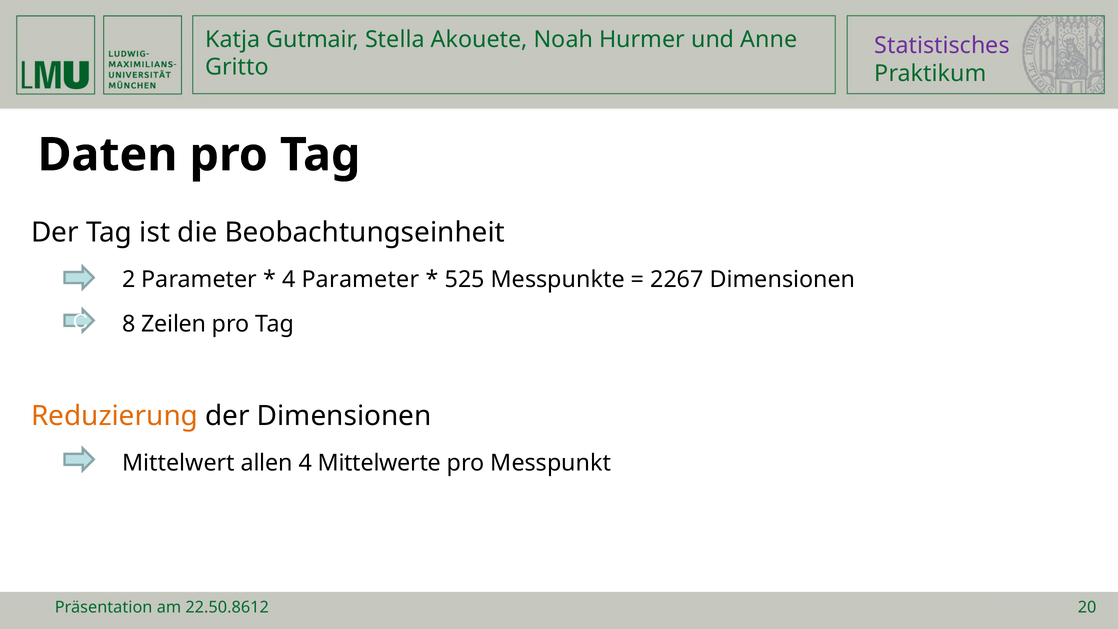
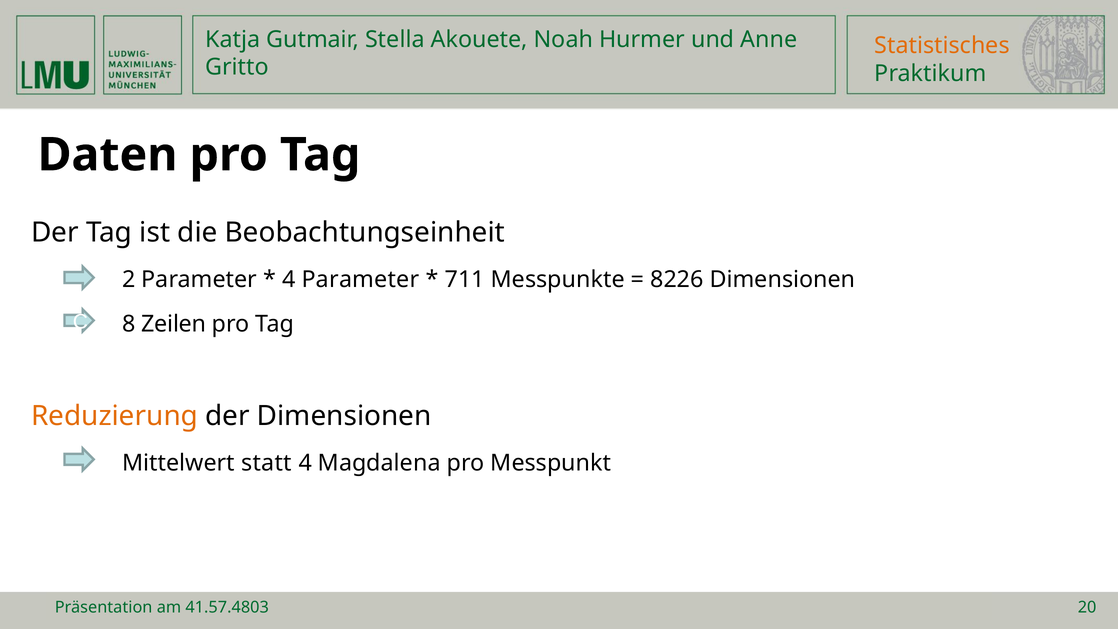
Statistisches colour: purple -> orange (942, 45)
525: 525 -> 711 (465, 279)
2267: 2267 -> 8226 (677, 279)
allen: allen -> statt (266, 463)
Mittelwerte: Mittelwerte -> Magdalena (379, 463)
22.50.8612: 22.50.8612 -> 41.57.4803 (227, 607)
